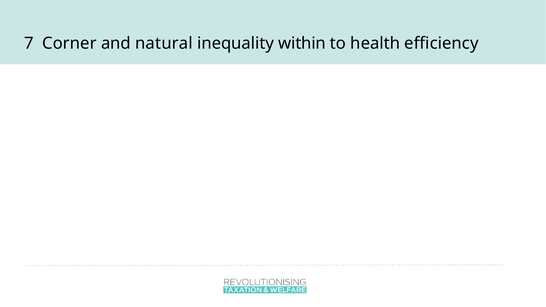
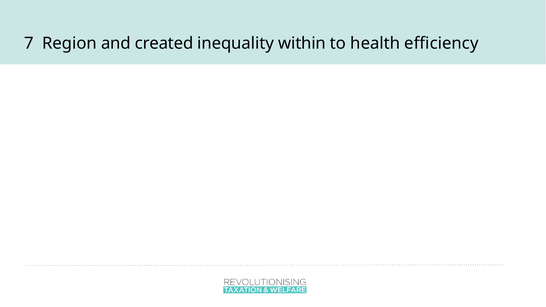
Corner: Corner -> Region (69, 43)
natural: natural -> created (164, 43)
